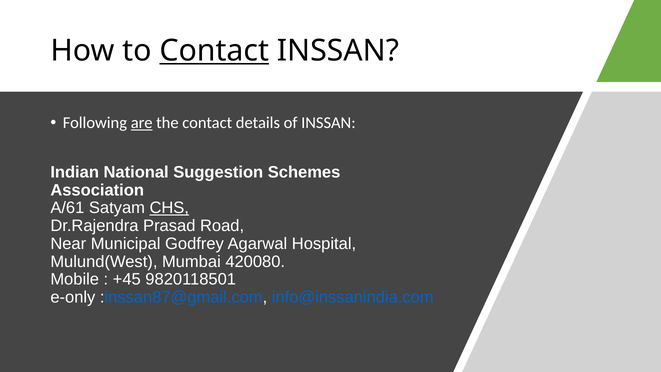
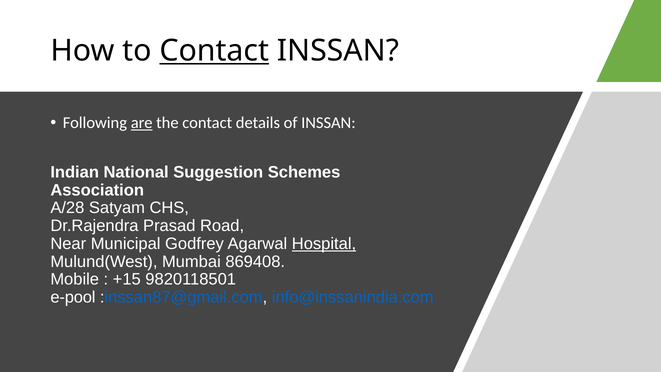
A/61: A/61 -> A/28 (67, 208)
CHS underline: present -> none (169, 208)
Hospital underline: none -> present (324, 244)
420080: 420080 -> 869408 (255, 261)
+45: +45 -> +15 (127, 279)
e-only: e-only -> e-pool (73, 297)
